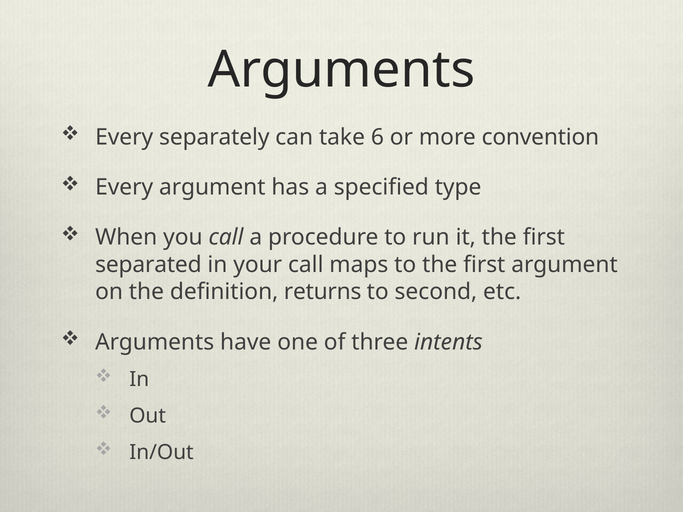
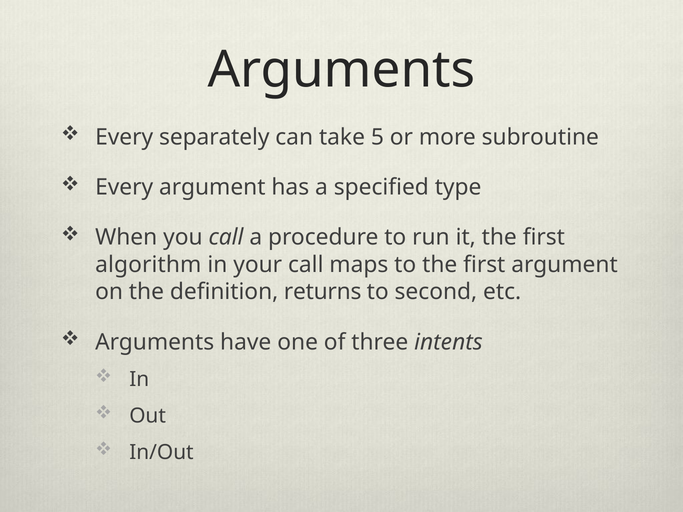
6: 6 -> 5 (377, 137)
convention: convention -> subroutine (540, 137)
separated: separated -> algorithm (148, 265)
